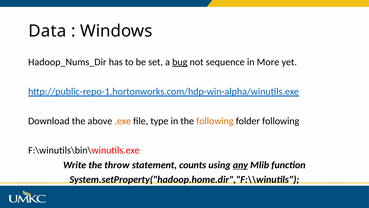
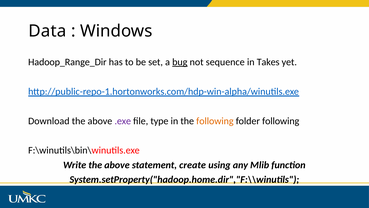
Hadoop_Nums_Dir: Hadoop_Nums_Dir -> Hadoop_Range_Dir (67, 62)
More: More -> Takes (268, 62)
.exe colour: orange -> purple (123, 121)
Write the throw: throw -> above (117, 165)
counts: counts -> create (193, 165)
any underline: present -> none (240, 165)
